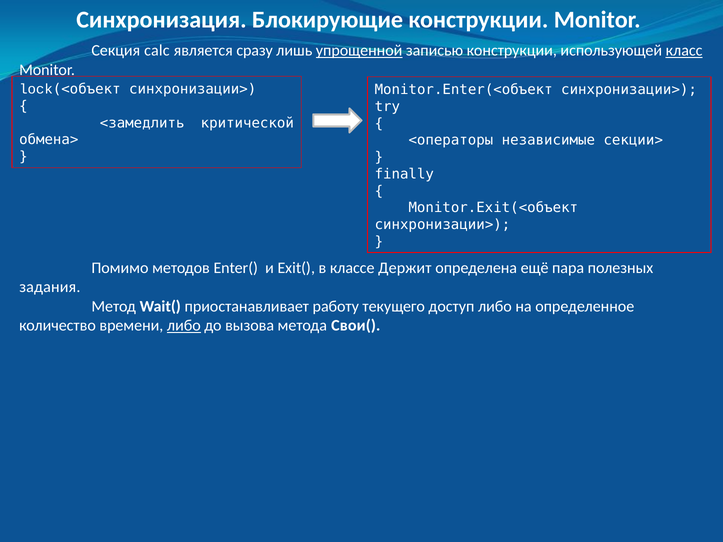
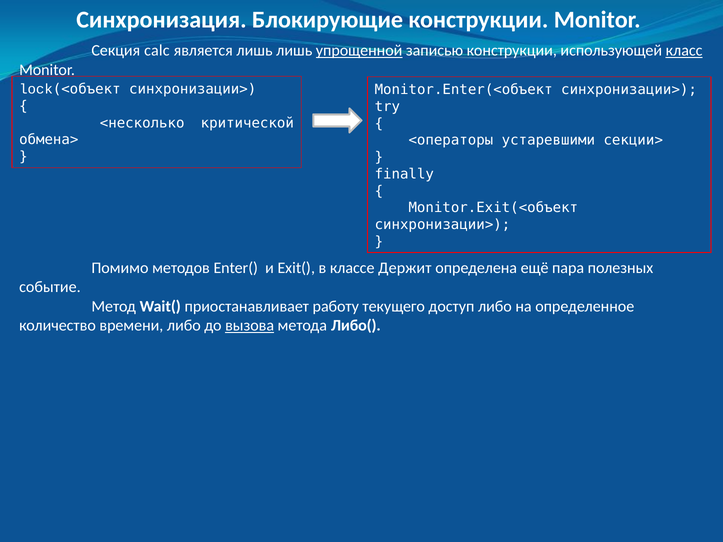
является сразу: сразу -> лишь (254, 51)
<замедлить: <замедлить -> <несколько (142, 123)
независимые: независимые -> устаревшими (548, 140)
задания: задания -> событие (50, 287)
либо underline: present -> none (184, 326)
вызова underline: none -> present (250, 326)
Свои(: Свои( -> Либо( (356, 326)
